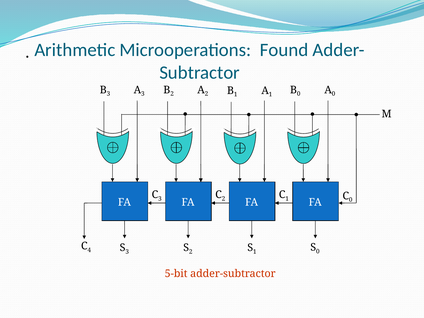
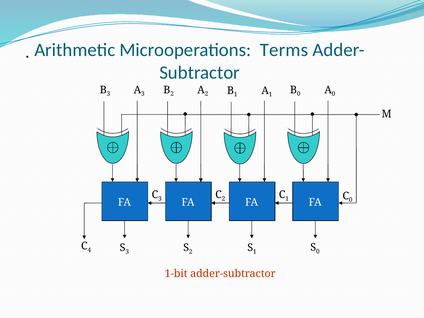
Found: Found -> Terms (284, 50)
5-bit: 5-bit -> 1-bit (176, 274)
